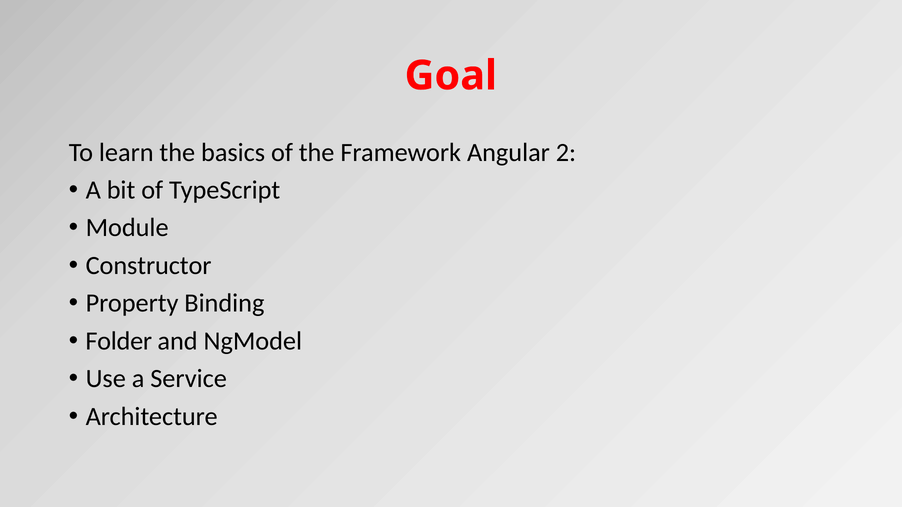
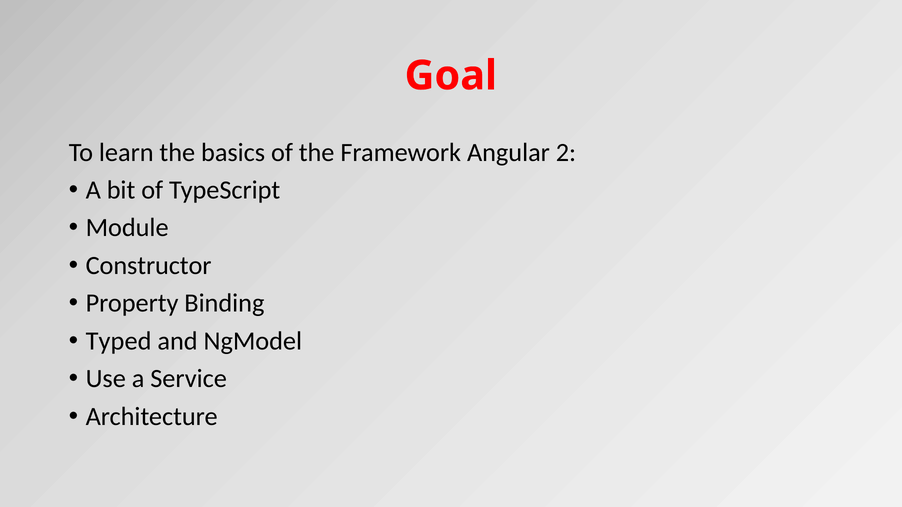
Folder: Folder -> Typed (119, 341)
